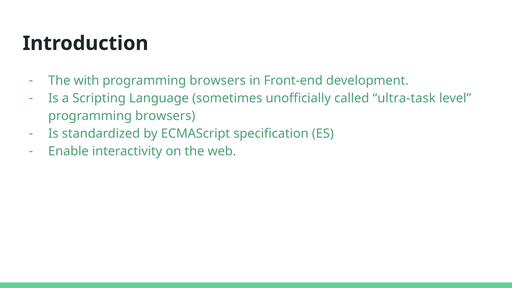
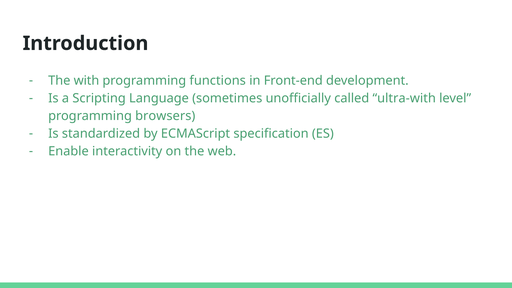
browsers: browsers -> functions (218, 81)
ultra-task: ultra-task -> ultra-with (404, 98)
